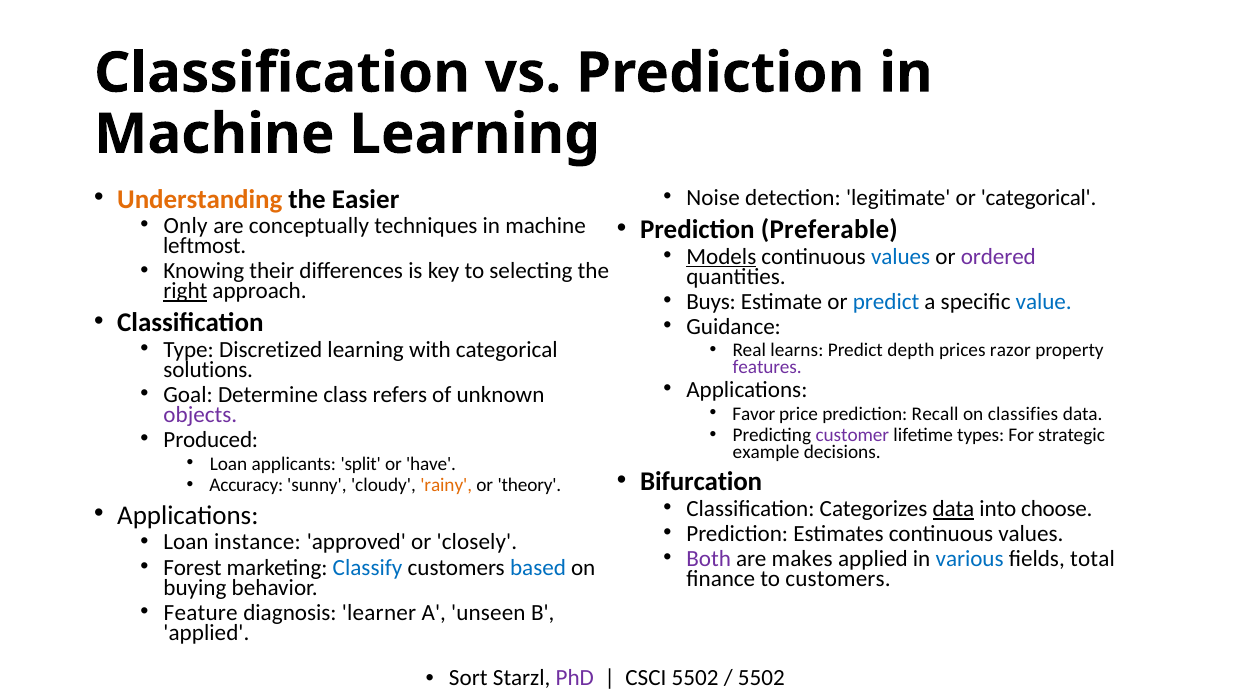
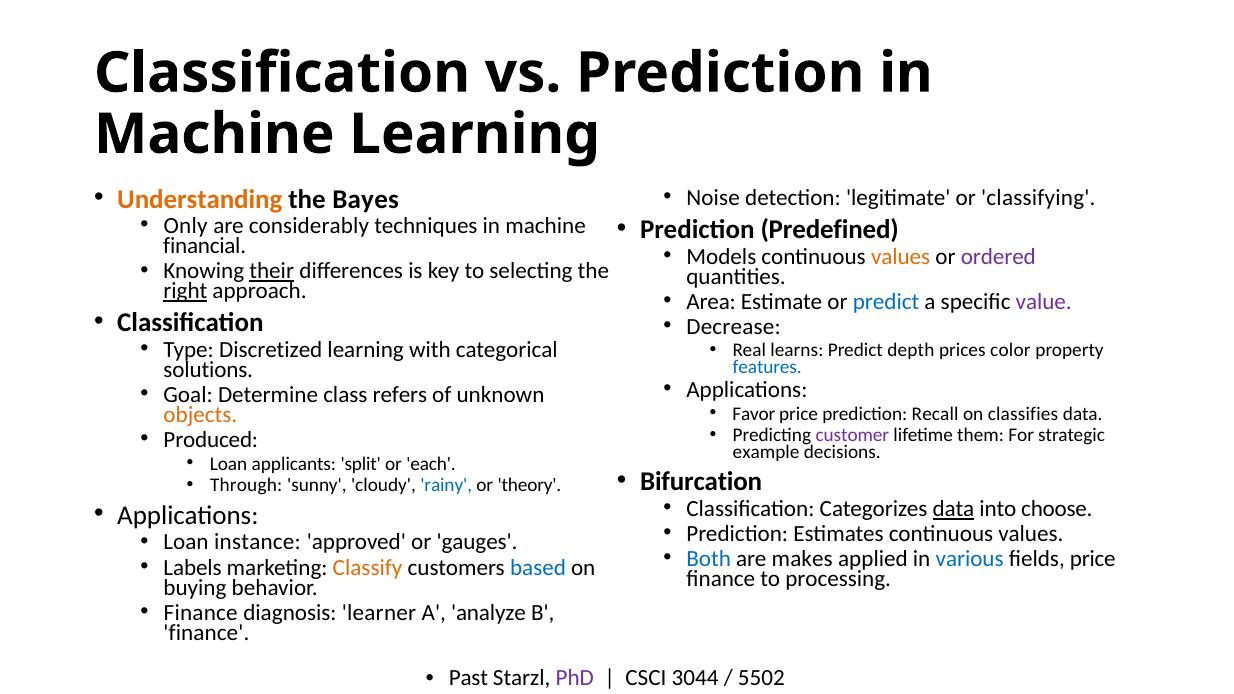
Easier: Easier -> Bayes (366, 199)
or categorical: categorical -> classifying (1038, 198)
conceptually: conceptually -> considerably (309, 226)
Preferable: Preferable -> Predefined (830, 229)
leftmost: leftmost -> financial (205, 246)
Models underline: present -> none (721, 256)
values colour: blue -> orange (901, 256)
their underline: none -> present (272, 271)
Buys: Buys -> Area (711, 302)
value colour: blue -> purple (1044, 302)
Guidance: Guidance -> Decrease (734, 327)
razor: razor -> color (1010, 350)
features colour: purple -> blue (767, 367)
objects colour: purple -> orange (200, 415)
types: types -> them (981, 436)
have: have -> each (431, 464)
Accuracy: Accuracy -> Through (246, 486)
rainy colour: orange -> blue (446, 486)
closely: closely -> gauges (477, 542)
Both colour: purple -> blue (709, 559)
fields total: total -> price (1093, 559)
Forest: Forest -> Labels (193, 568)
Classify colour: blue -> orange (368, 568)
to customers: customers -> processing (838, 579)
Feature: Feature -> Finance (201, 613)
unseen: unseen -> analyze (488, 613)
applied: applied -> finance (206, 633)
Sort: Sort -> Past (468, 678)
CSCI 5502: 5502 -> 3044 (695, 678)
